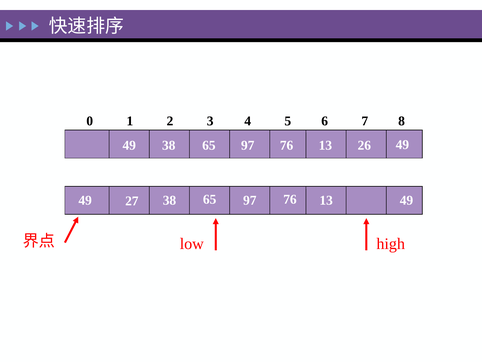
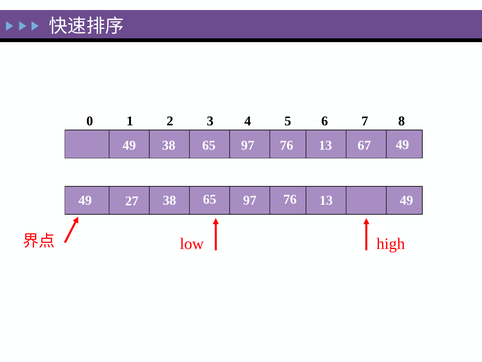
26: 26 -> 67 (364, 145)
